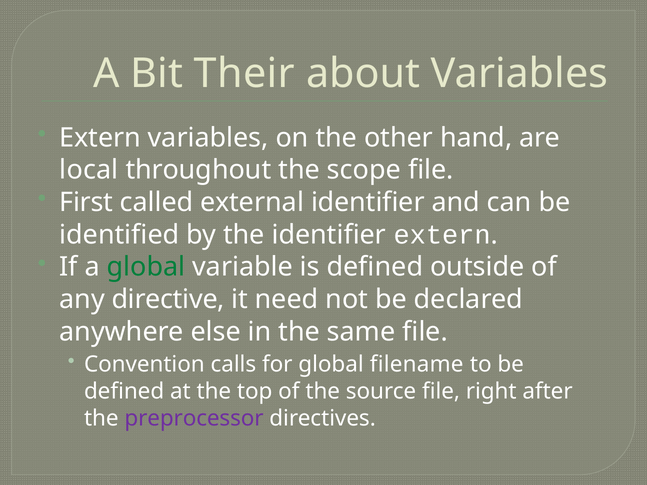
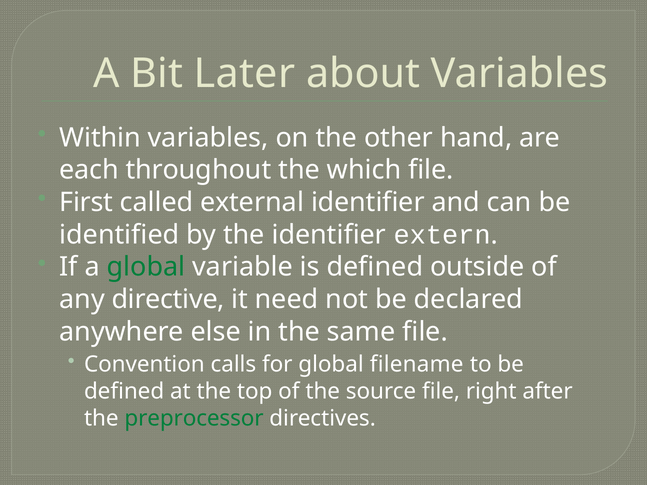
Their: Their -> Later (244, 74)
Extern: Extern -> Within (100, 138)
local: local -> each (89, 170)
scope: scope -> which (364, 170)
preprocessor colour: purple -> green (194, 419)
